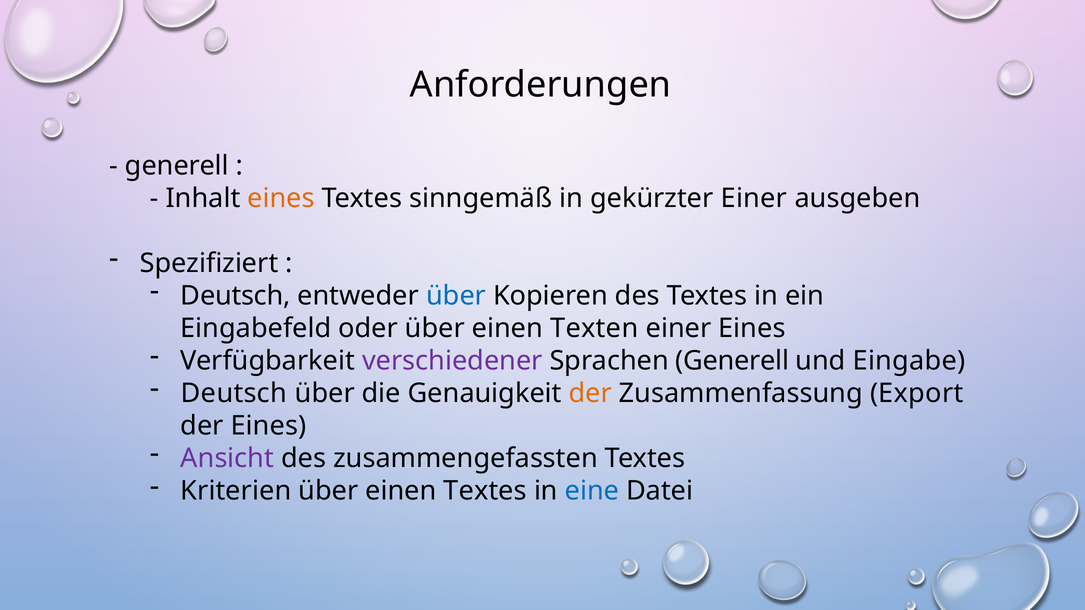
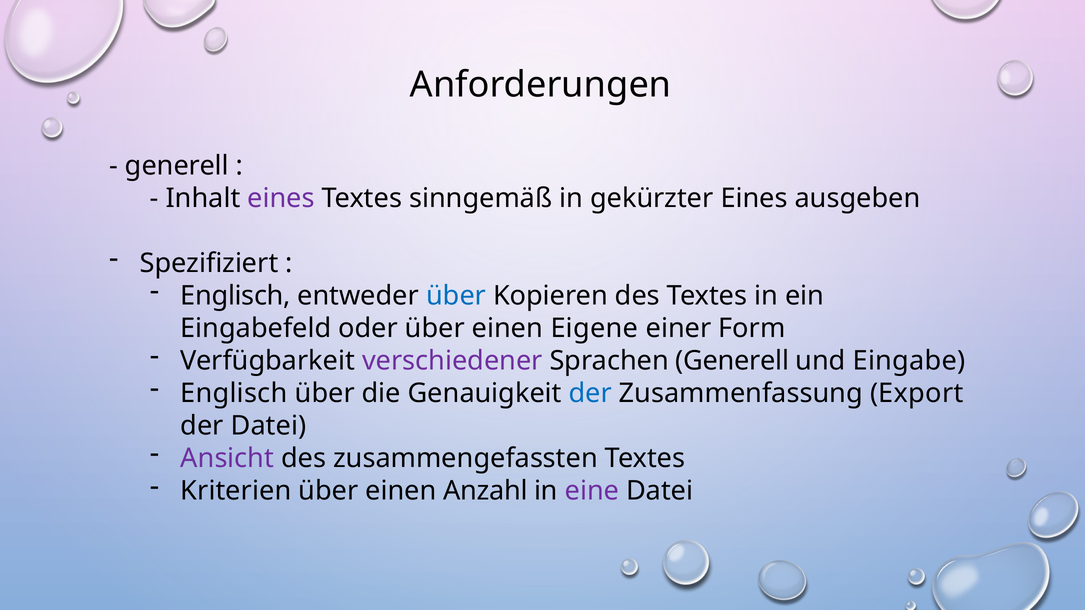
eines colour: orange -> purple (281, 198)
gekürzter Einer: Einer -> Eines (754, 198)
Deutsch: Deutsch -> Englisch (236, 296)
Texten: Texten -> Eigene (594, 328)
einer Eines: Eines -> Form (752, 328)
Deutsch: Deutsch -> Englisch (234, 394)
der colour: orange -> blue (590, 394)
der Eines: Eines -> Datei (269, 426)
einen Textes: Textes -> Anzahl (485, 491)
eine colour: blue -> purple (592, 491)
